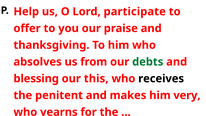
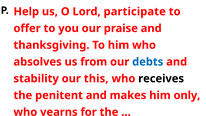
debts colour: green -> blue (148, 62)
blessing: blessing -> stability (36, 79)
very: very -> only (187, 95)
